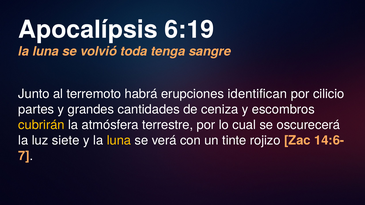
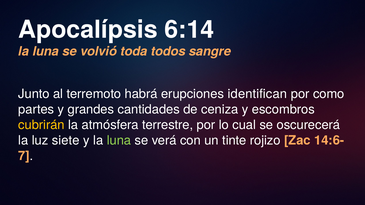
6:19: 6:19 -> 6:14 (189, 30)
tenga: tenga -> todos (168, 52)
cilicio: cilicio -> como (329, 94)
luna colour: yellow -> light green (119, 141)
